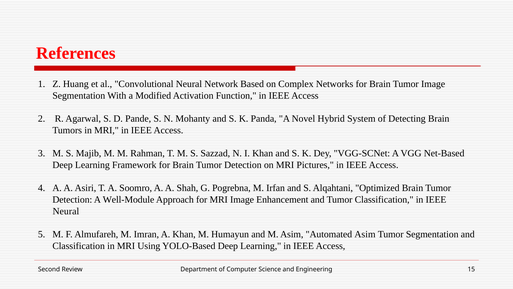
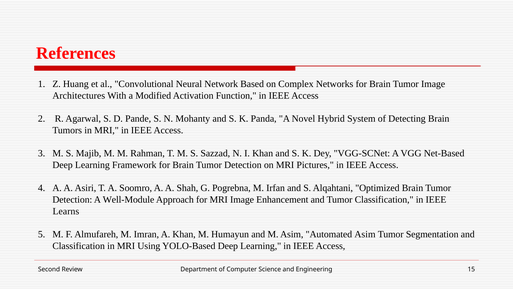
Segmentation: Segmentation -> Architectures (79, 96)
Neural: Neural -> Learns (66, 211)
